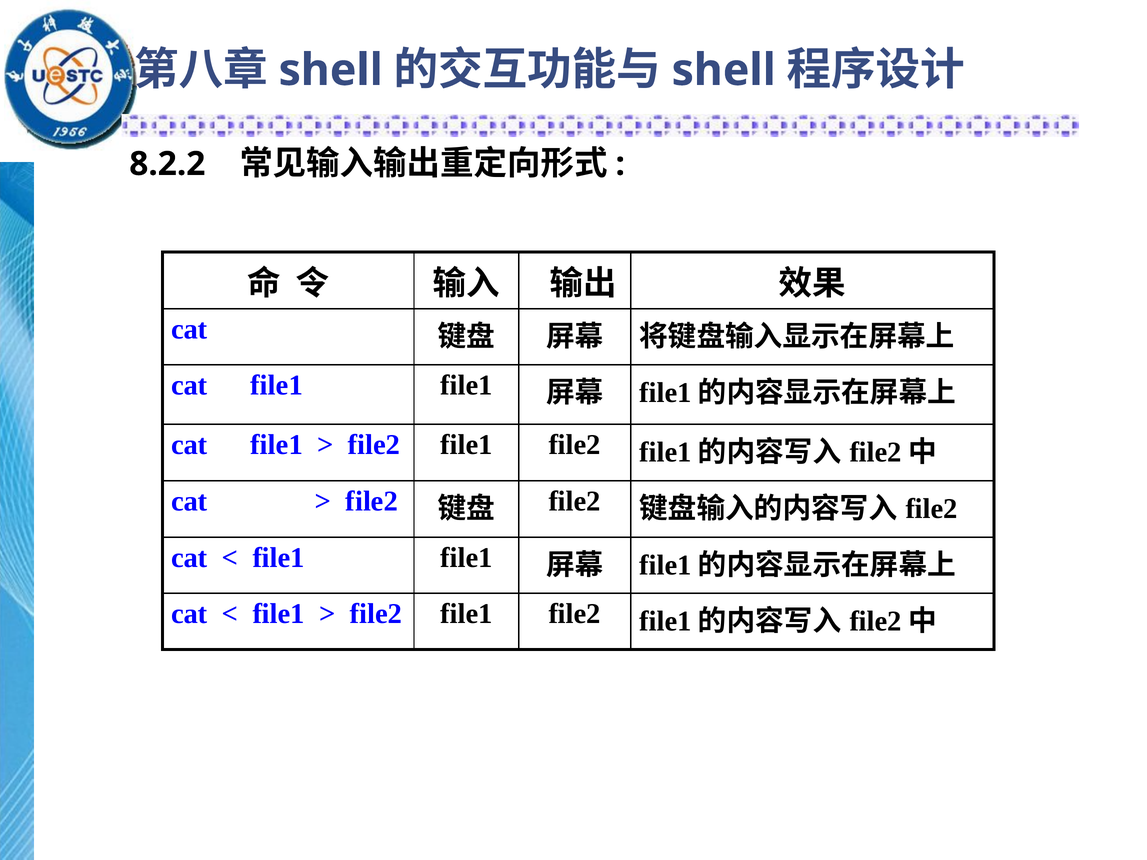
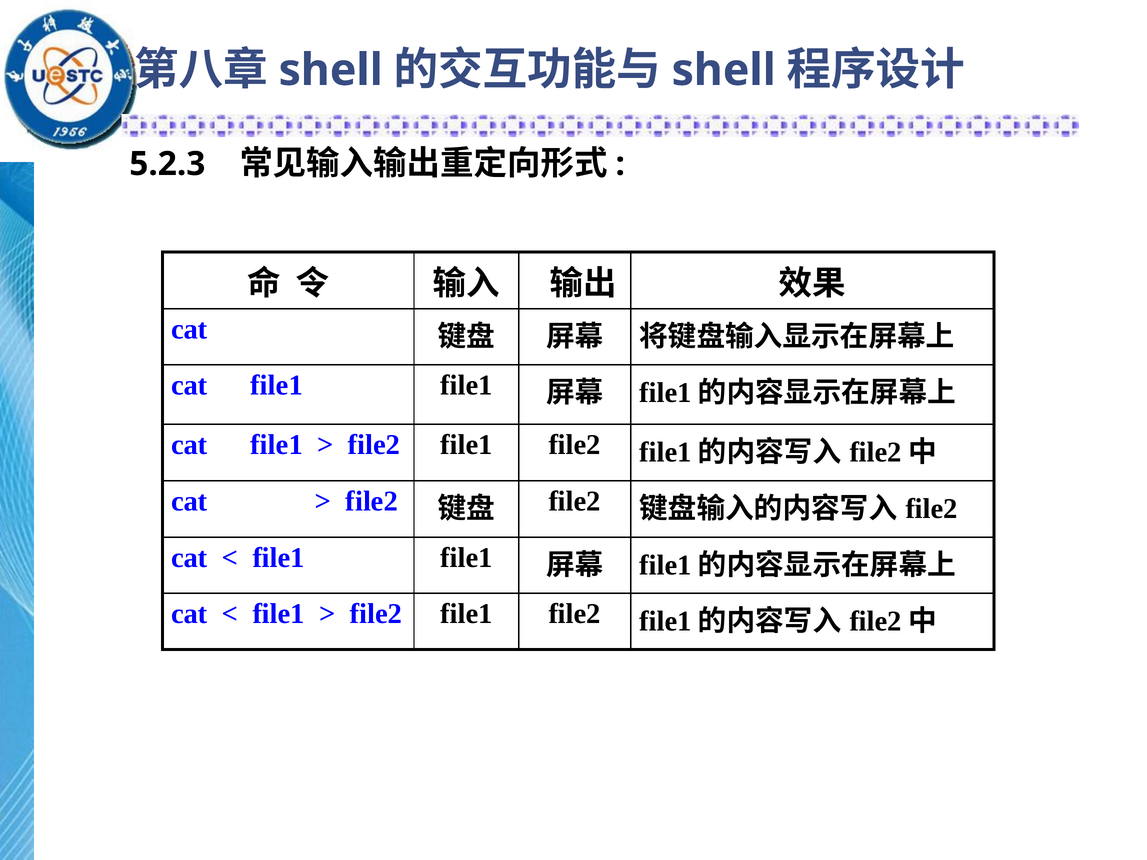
8.2.2: 8.2.2 -> 5.2.3 (167, 164)
